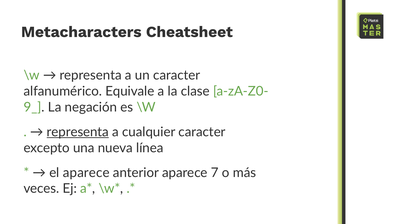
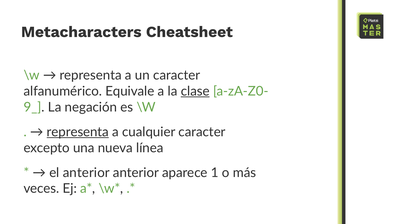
clase underline: none -> present (195, 91)
el aparece: aparece -> anterior (86, 173)
7: 7 -> 1 (215, 173)
